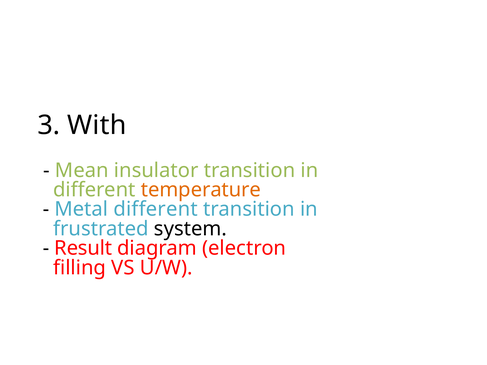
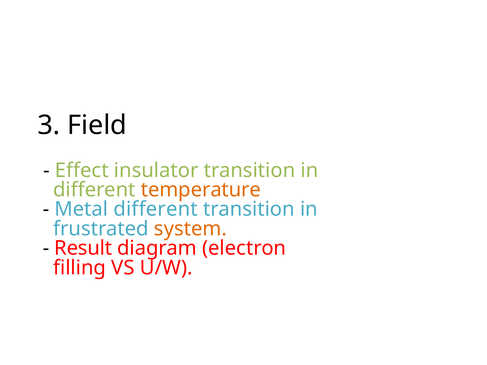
With: With -> Field (97, 125)
Mean: Mean -> Effect (82, 170)
system colour: black -> orange (190, 229)
